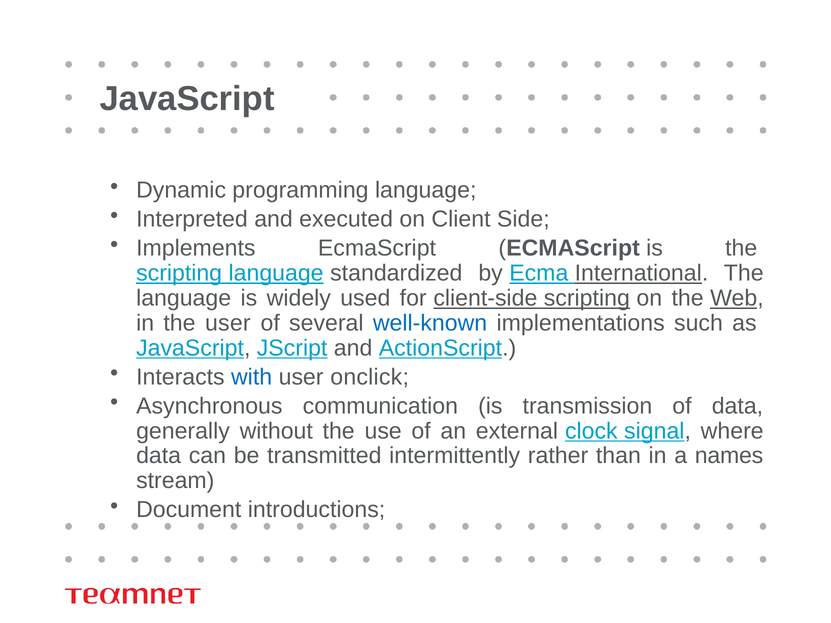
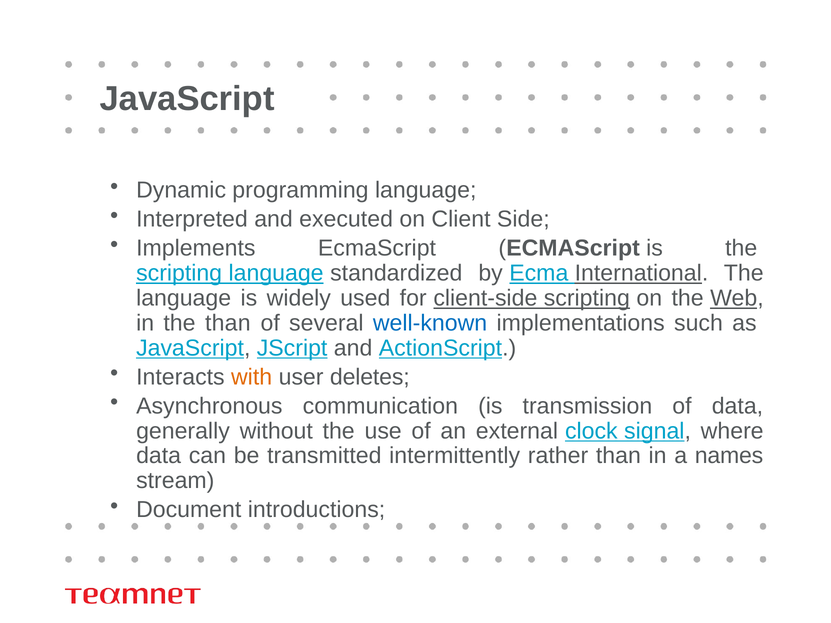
the user: user -> than (228, 323)
with colour: blue -> orange (252, 377)
onclick: onclick -> deletes (370, 377)
